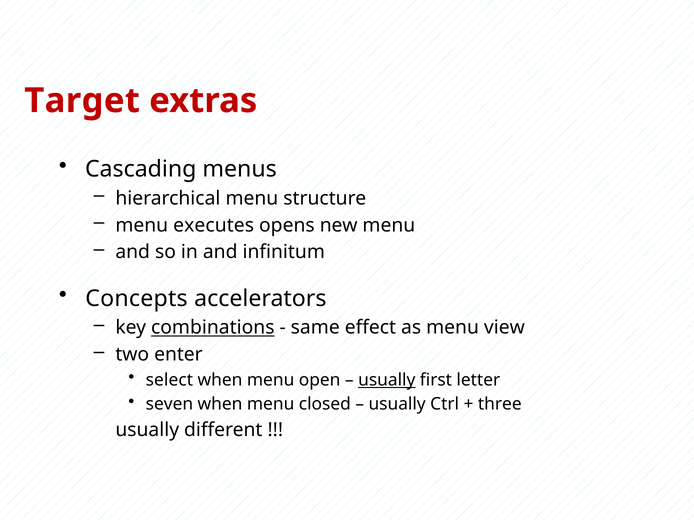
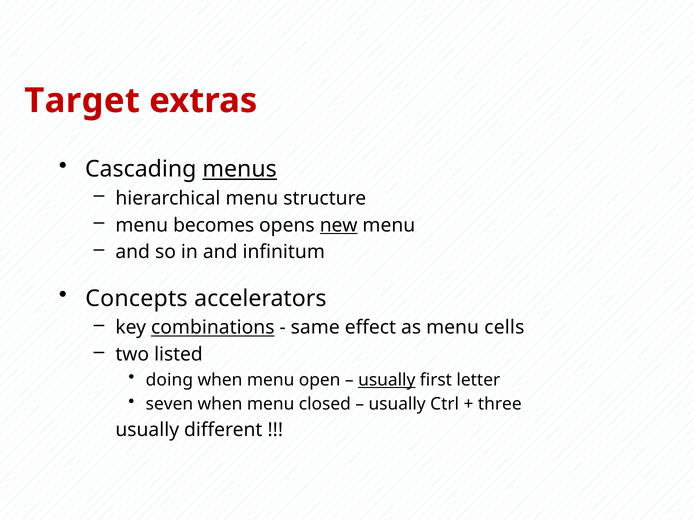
menus underline: none -> present (240, 169)
executes: executes -> becomes (214, 225)
new underline: none -> present (339, 225)
view: view -> cells (504, 328)
enter: enter -> listed (178, 355)
select: select -> doing (169, 380)
